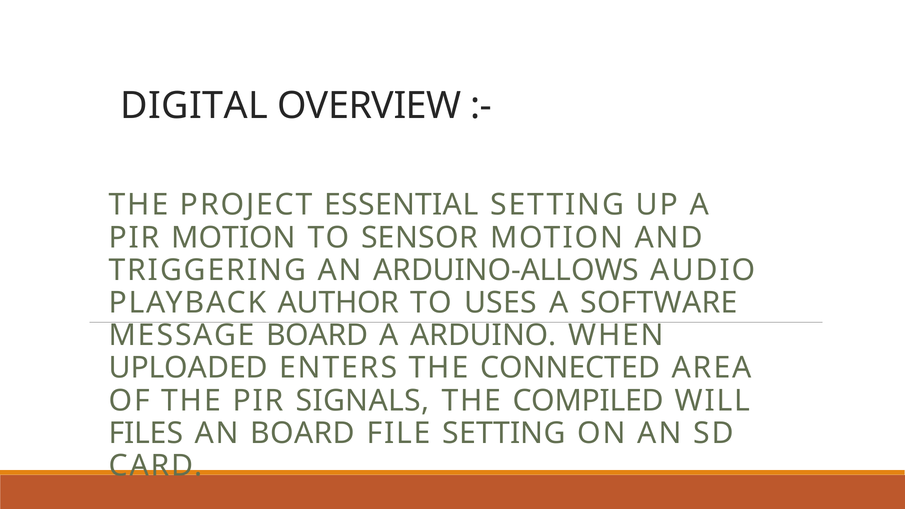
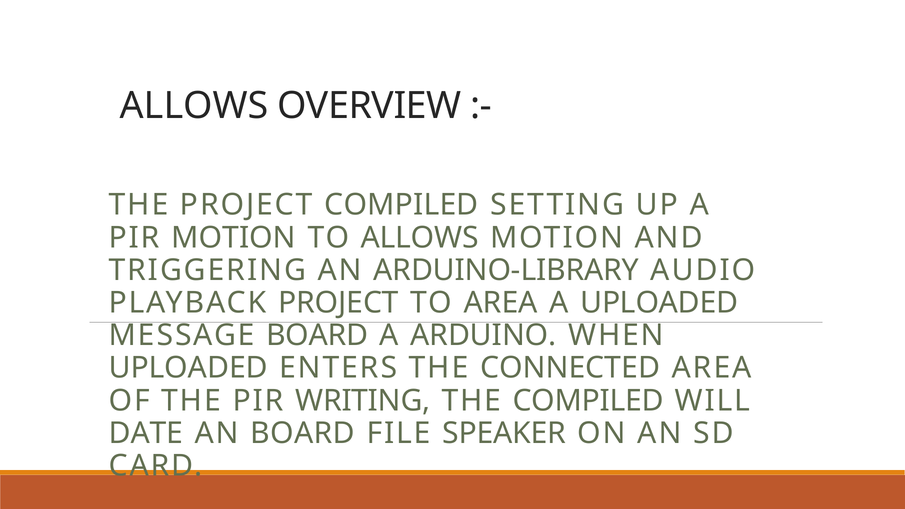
DIGITAL: DIGITAL -> ALLOWS (194, 106)
PROJECT ESSENTIAL: ESSENTIAL -> COMPILED (401, 205)
TO SENSOR: SENSOR -> ALLOWS (420, 238)
ARDUINO-ALLOWS: ARDUINO-ALLOWS -> ARDUINO-LIBRARY (506, 270)
PLAYBACK AUTHOR: AUTHOR -> PROJECT (338, 303)
TO USES: USES -> AREA (501, 303)
A SOFTWARE: SOFTWARE -> UPLOADED (659, 303)
SIGNALS: SIGNALS -> WRITING (363, 401)
FILES: FILES -> DATE (146, 433)
FILE SETTING: SETTING -> SPEAKER (504, 433)
